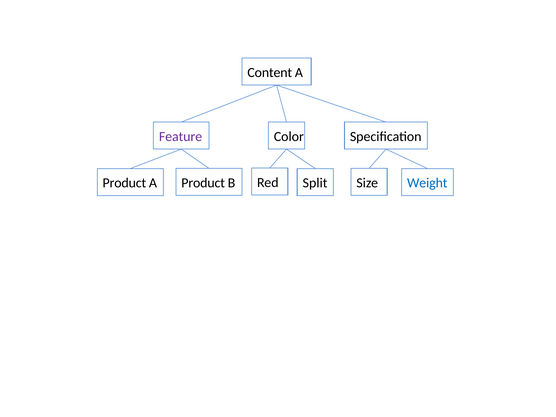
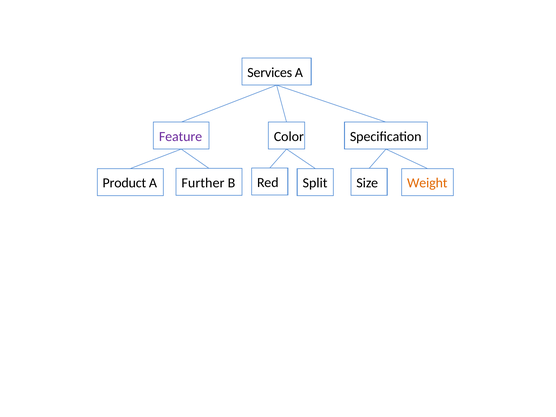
Content: Content -> Services (270, 73)
A Product: Product -> Further (203, 183)
Weight colour: blue -> orange (427, 183)
